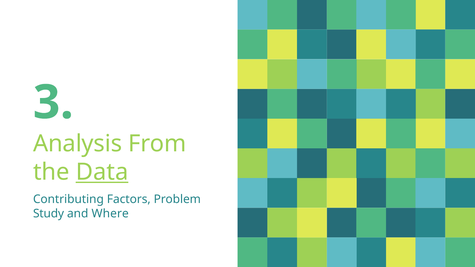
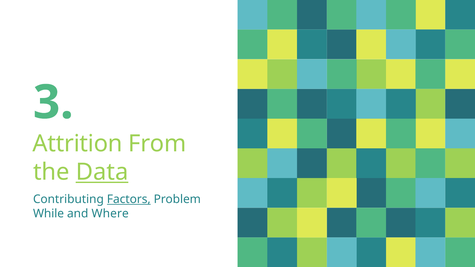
Analysis: Analysis -> Attrition (78, 144)
Factors underline: none -> present (129, 199)
Study: Study -> While (48, 214)
